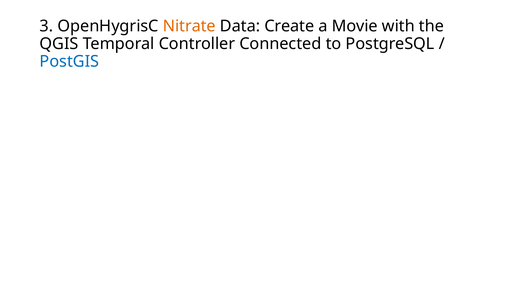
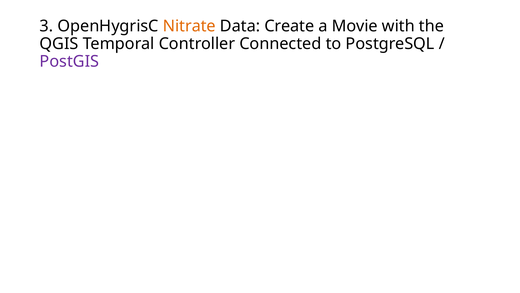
PostGIS colour: blue -> purple (69, 61)
